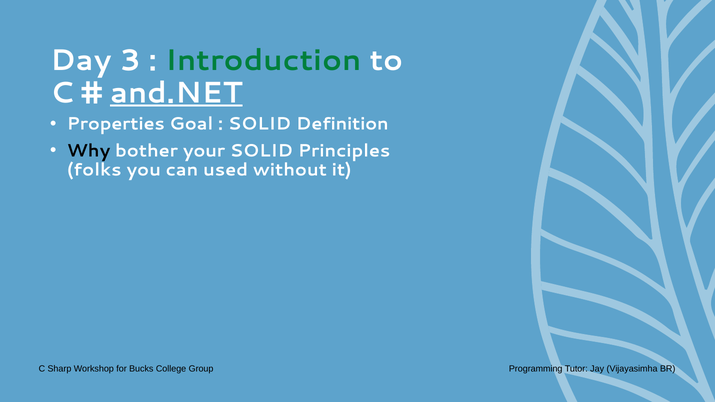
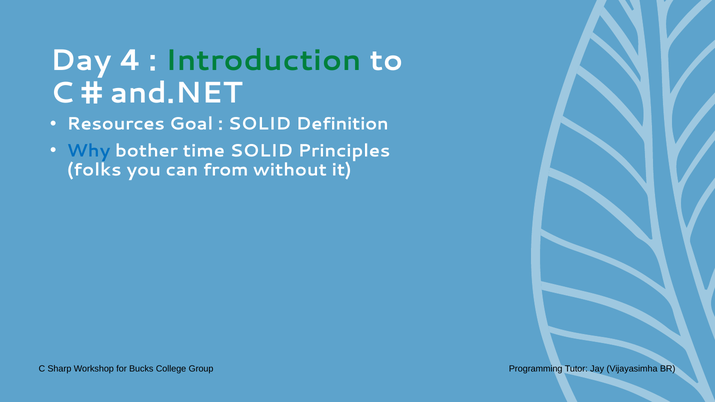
3: 3 -> 4 (130, 61)
and.NET underline: present -> none (176, 93)
Properties: Properties -> Resources (116, 124)
Why colour: black -> blue (89, 151)
your: your -> time (204, 151)
used: used -> from (226, 170)
